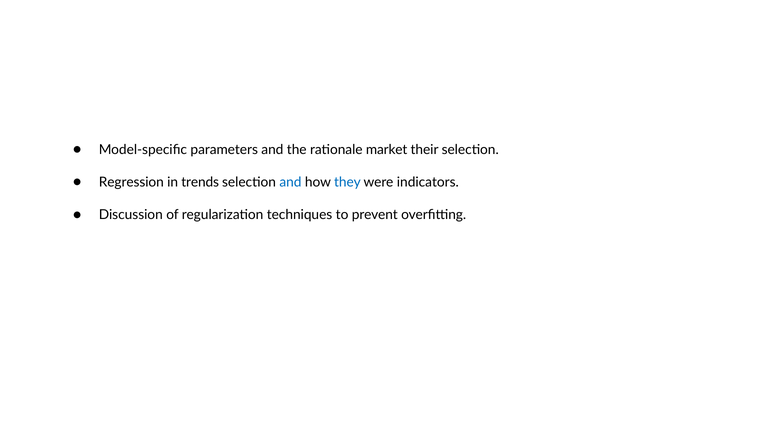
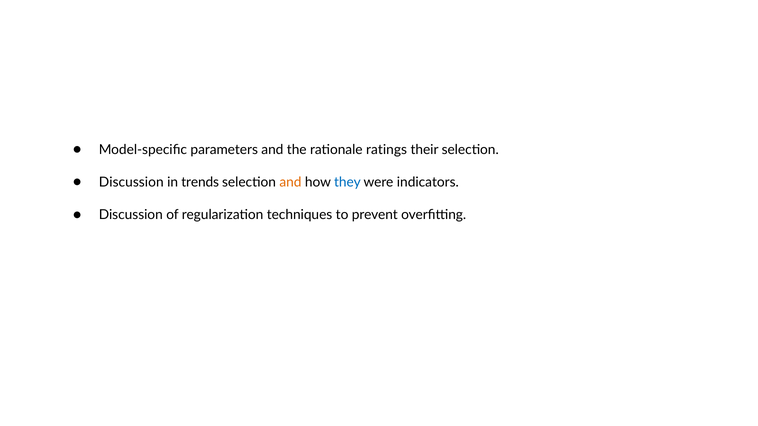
market: market -> ratings (387, 150)
Regression: Regression -> Discussion (131, 182)
and colour: blue -> orange (290, 182)
